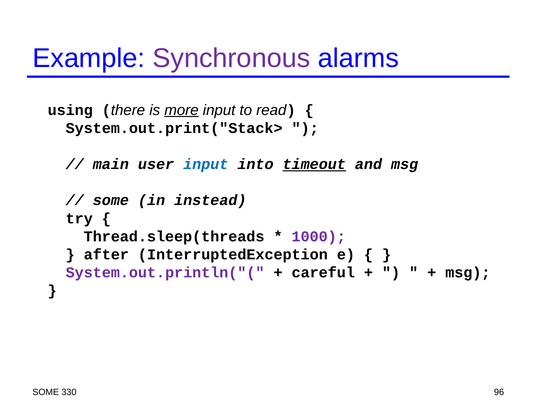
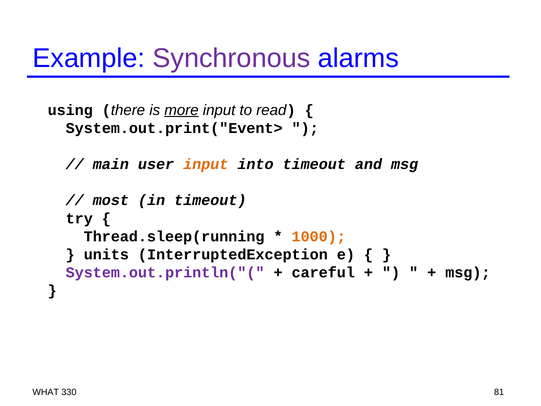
System.out.print("Stack>: System.out.print("Stack> -> System.out.print("Event> (174, 128)
input colour: blue -> orange (206, 164)
timeout underline: present -> none (314, 164)
some: some -> most (111, 200)
in instead: instead -> timeout (210, 200)
Thread.sleep(threads: Thread.sleep(threads -> Thread.sleep(running (174, 236)
1000 colour: purple -> orange (319, 236)
after: after -> units (106, 254)
SOME: SOME -> WHAT (46, 392)
96: 96 -> 81 (499, 392)
